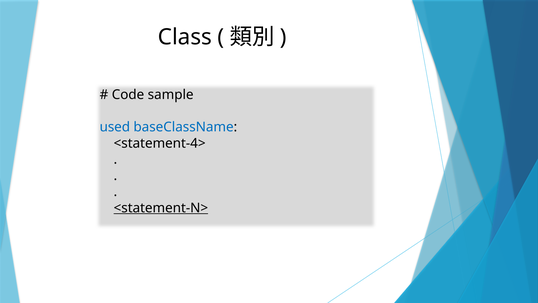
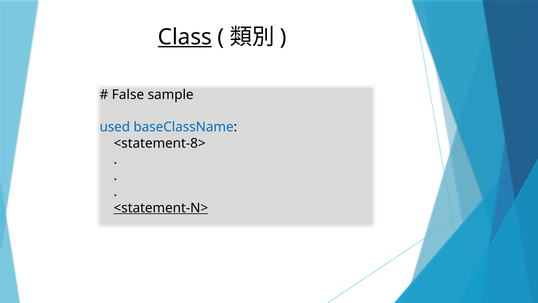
Class underline: none -> present (185, 37)
Code: Code -> False (128, 95)
<statement-4>: <statement-4> -> <statement-8> (160, 143)
